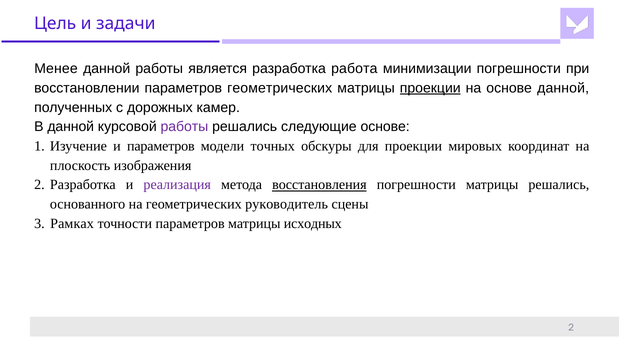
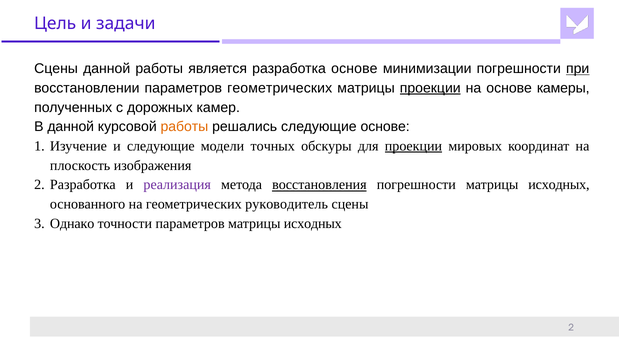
Менее: Менее -> Сцены (56, 69)
разработка работа: работа -> основе (354, 69)
при underline: none -> present (578, 69)
основе данной: данной -> камеры (563, 88)
работы colour: purple -> orange (184, 127)
и параметров: параметров -> следующие (161, 146)
проекции underline: none -> present (413, 146)
погрешности матрицы решались: решались -> исходных (559, 185)
Рамках: Рамках -> Однако (72, 224)
